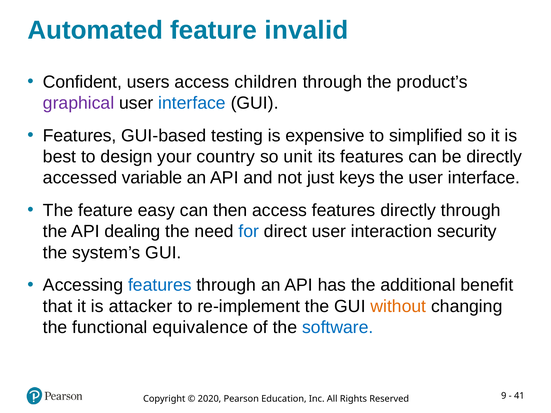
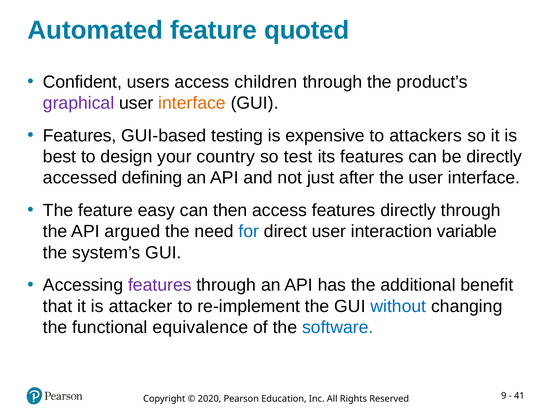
invalid: invalid -> quoted (307, 30)
interface colour: blue -> orange (192, 103)
simplified: simplified -> attackers (426, 136)
unit: unit -> test (298, 157)
variable: variable -> defining (152, 178)
keys: keys -> after (357, 178)
dealing: dealing -> argued (132, 232)
security: security -> variable (467, 232)
features colour: blue -> purple (160, 285)
without colour: orange -> blue (398, 306)
